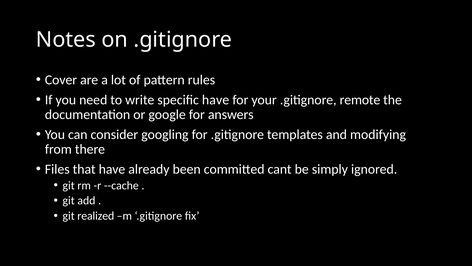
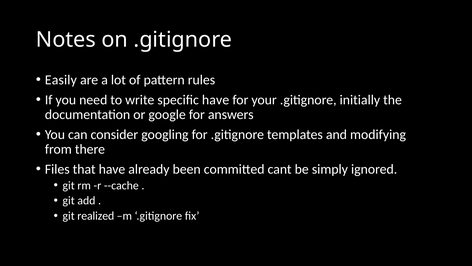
Cover: Cover -> Easily (61, 80)
remote: remote -> initially (360, 100)
